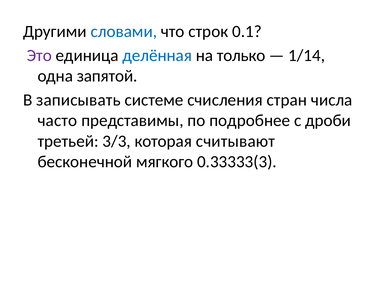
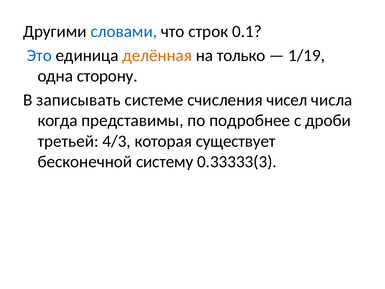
Это colour: purple -> blue (39, 55)
делённая colour: blue -> orange (157, 55)
1/14: 1/14 -> 1/19 (307, 55)
запятой: запятой -> сторону (107, 76)
стран: стран -> чисел (287, 100)
часто: часто -> когда (58, 120)
3/3: 3/3 -> 4/3 (117, 141)
считывают: считывают -> существует (236, 141)
мягкого: мягкого -> систему (165, 162)
